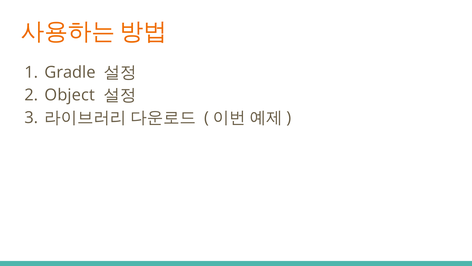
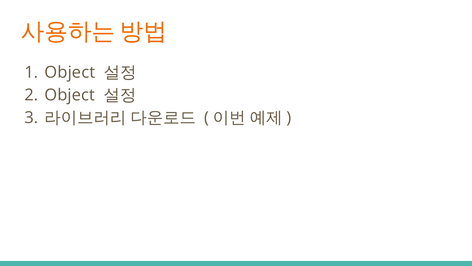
Gradle: Gradle -> Object (70, 72)
